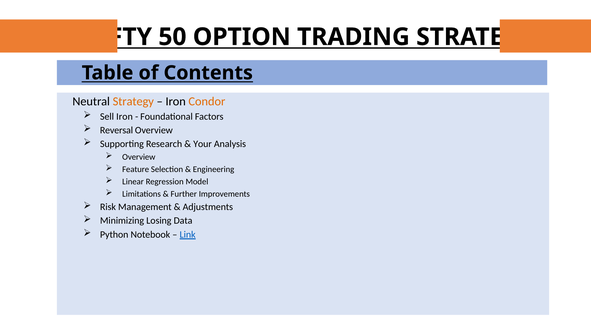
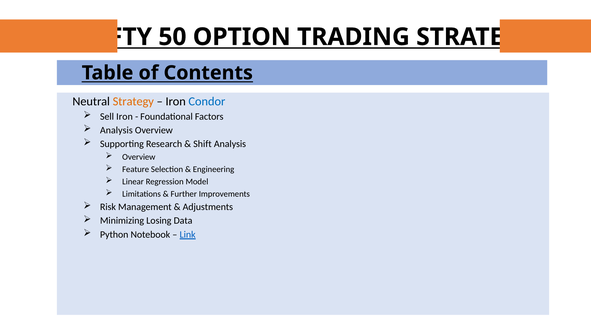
Condor colour: orange -> blue (207, 102)
Reversal: Reversal -> Analysis (116, 130)
Your: Your -> Shift (202, 144)
